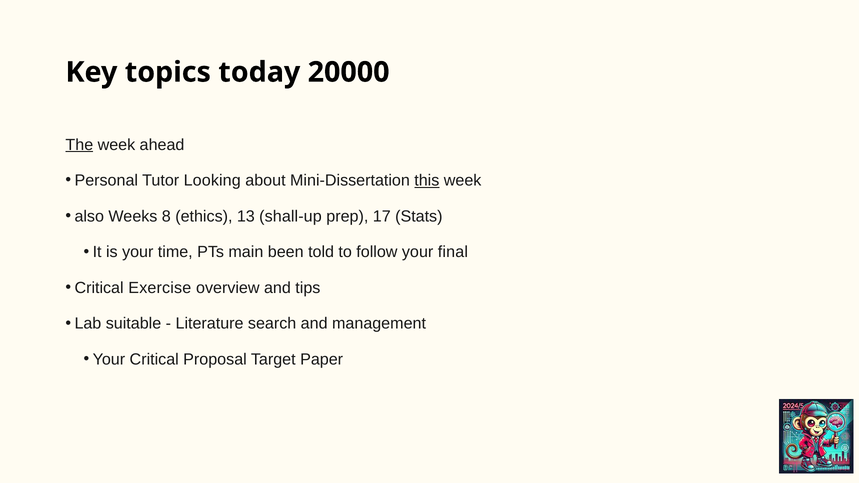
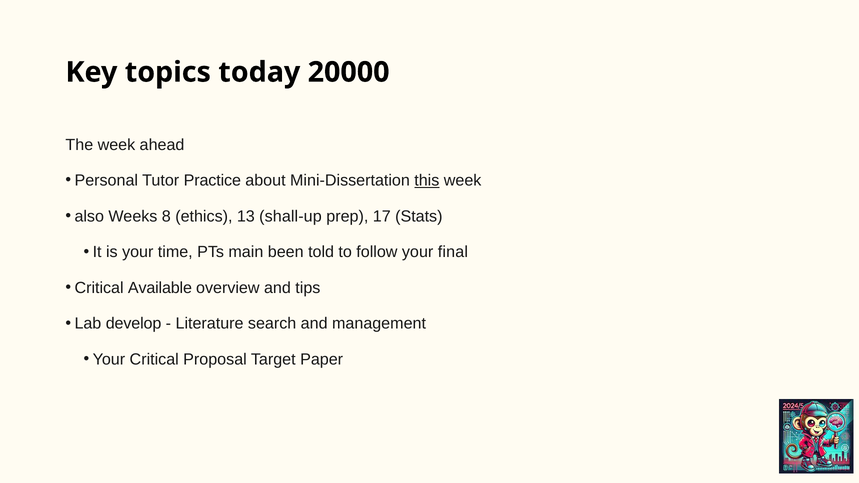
The underline: present -> none (79, 145)
Looking: Looking -> Practice (212, 181)
Exercise: Exercise -> Available (160, 288)
suitable: suitable -> develop (134, 324)
